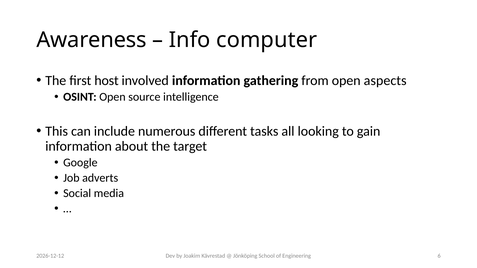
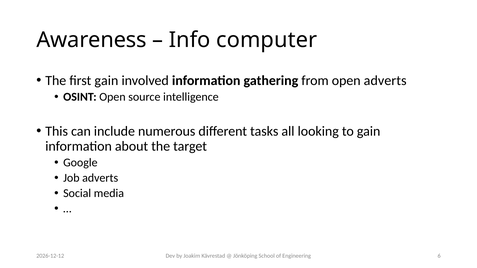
first host: host -> gain (106, 81)
open aspects: aspects -> adverts (385, 81)
